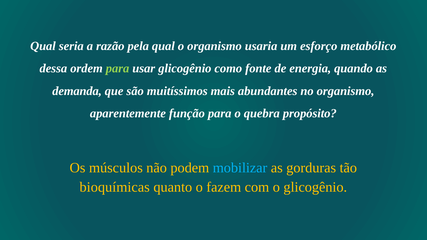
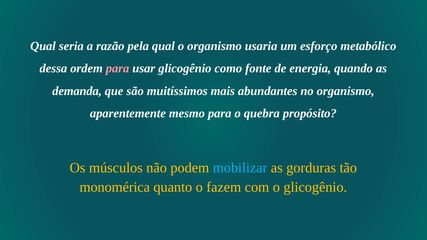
para colour: light green -> pink (118, 69)
função: função -> mesmo (187, 113)
bioquímicas: bioquímicas -> monomérica (115, 187)
